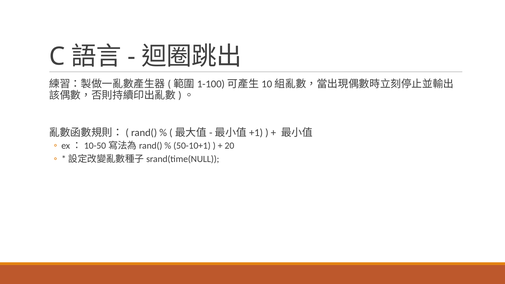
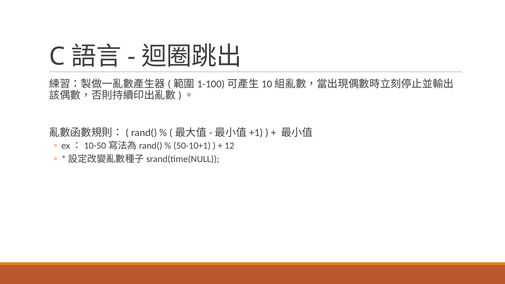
20: 20 -> 12 (229, 146)
